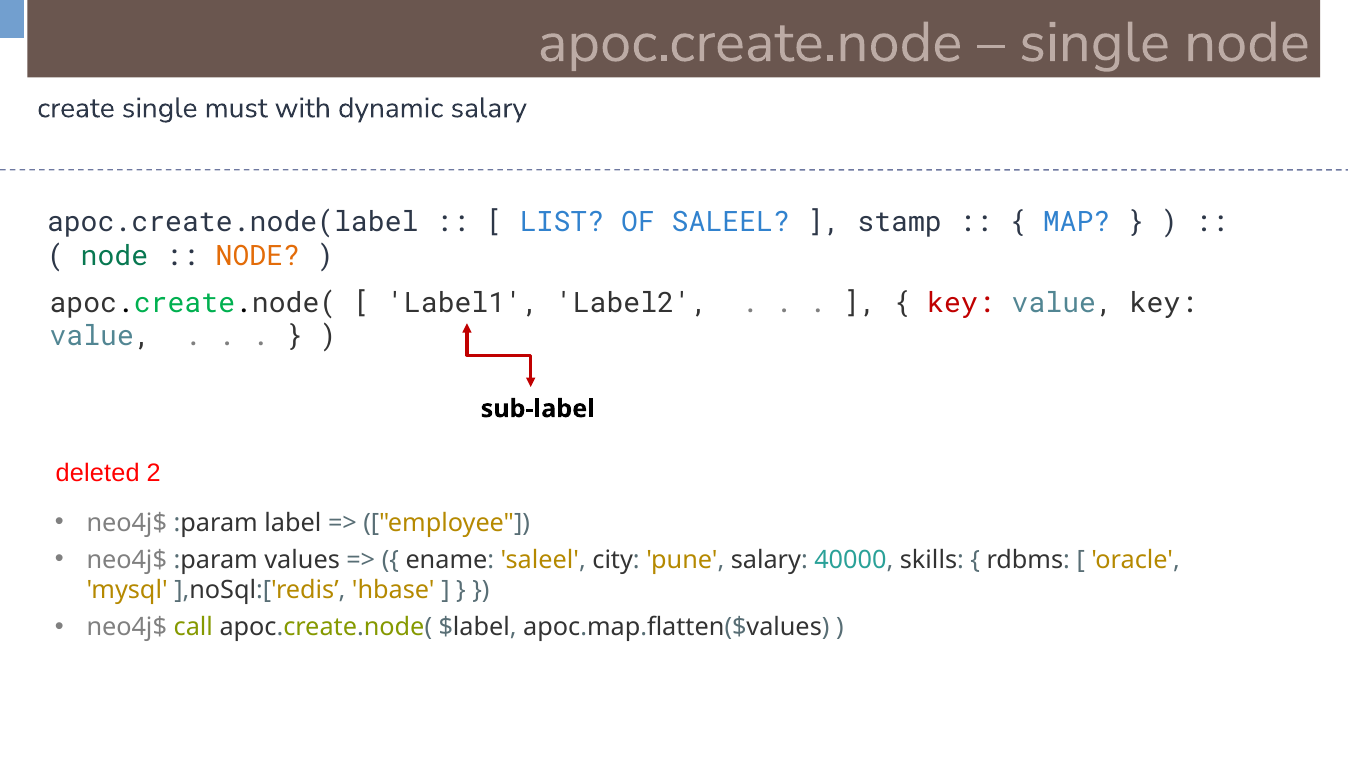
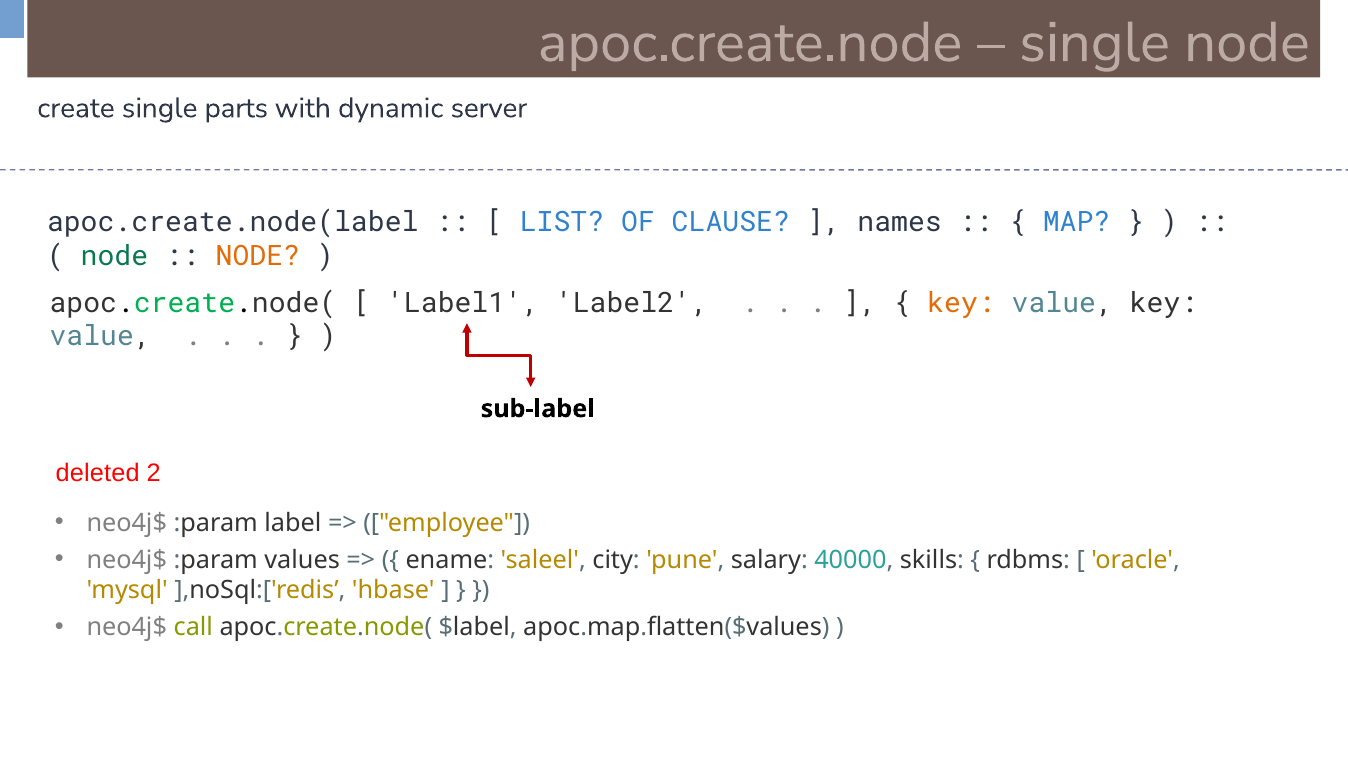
must: must -> parts (236, 108)
dynamic salary: salary -> server (489, 108)
OF SALEEL: SALEEL -> CLAUSE (731, 223)
stamp: stamp -> names (900, 223)
key colour: red -> orange (961, 303)
